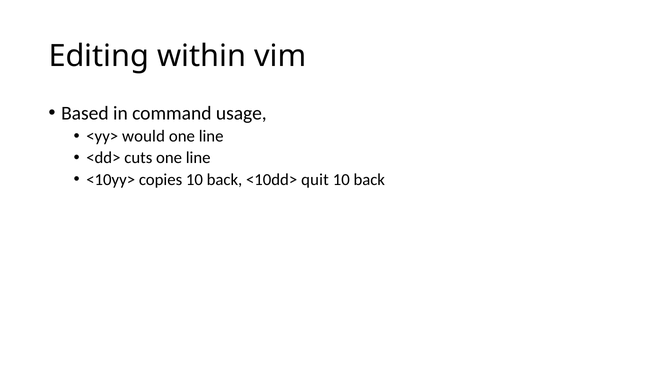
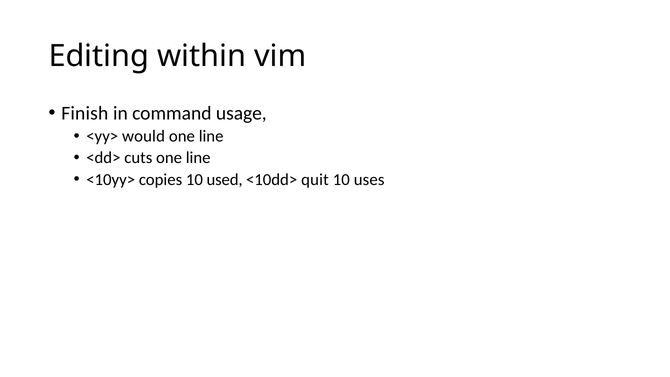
Based: Based -> Finish (85, 113)
copies 10 back: back -> used (225, 179)
back: back -> uses (369, 179)
